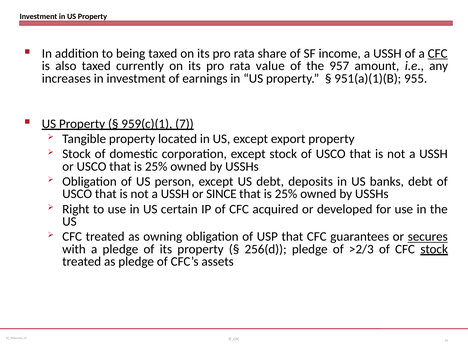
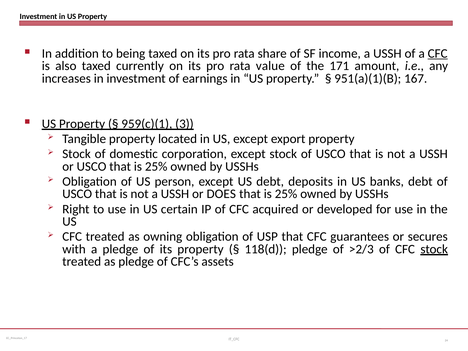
957: 957 -> 171 (339, 66)
955: 955 -> 167 (416, 78)
7: 7 -> 3 (184, 124)
SINCE: SINCE -> DOES (221, 194)
secures underline: present -> none (428, 237)
256(d: 256(d -> 118(d (266, 249)
